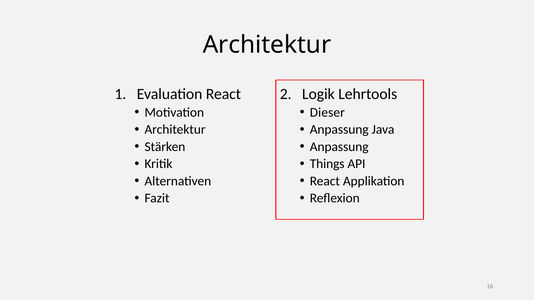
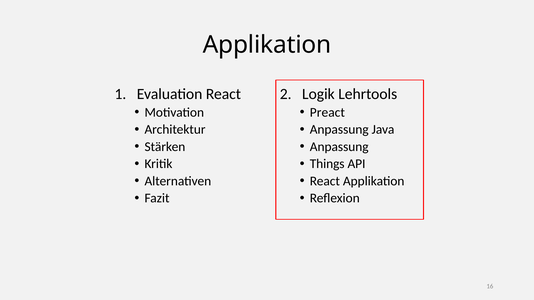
Architektur: Architektur -> Applikation (267, 45)
Dieser: Dieser -> Preact (327, 113)
